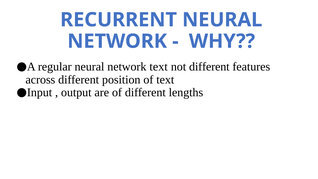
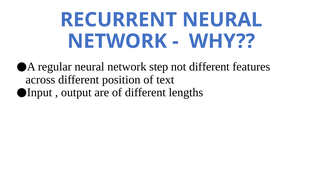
network text: text -> step (159, 67)
